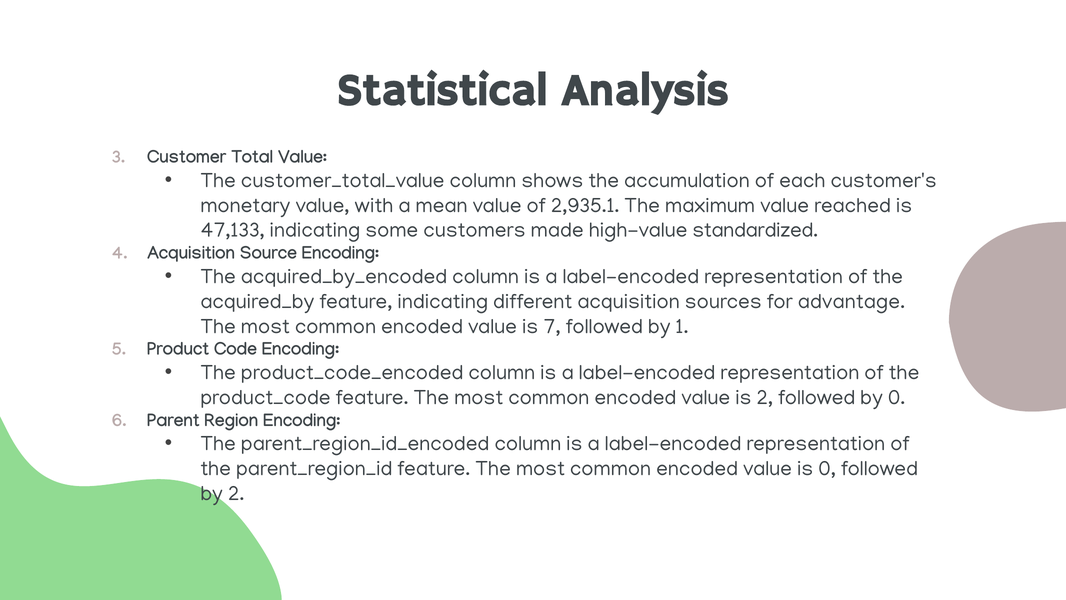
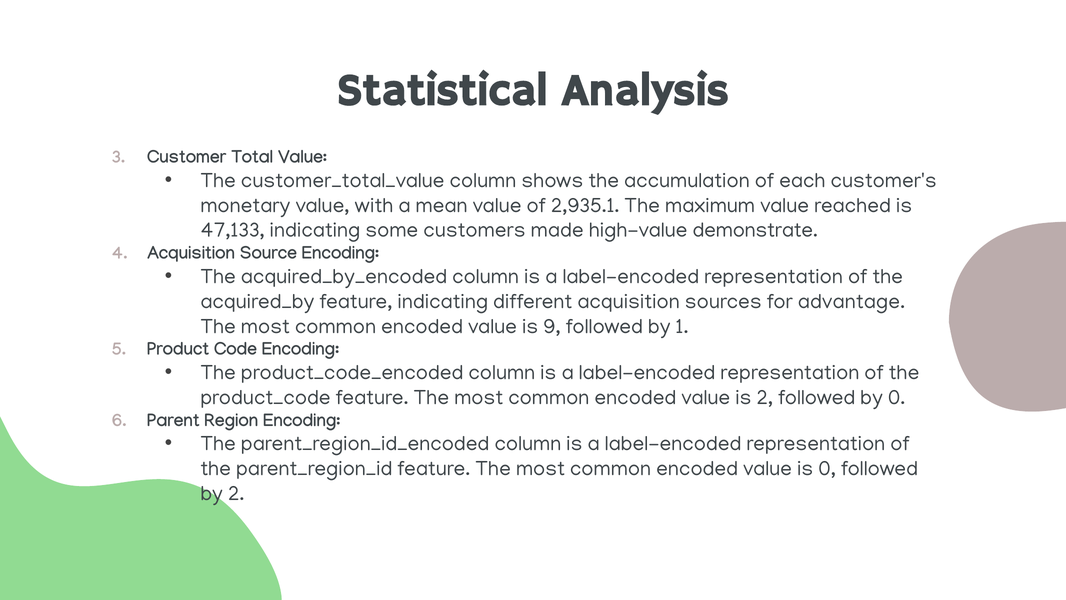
standardized: standardized -> demonstrate (755, 230)
7: 7 -> 9 (552, 326)
